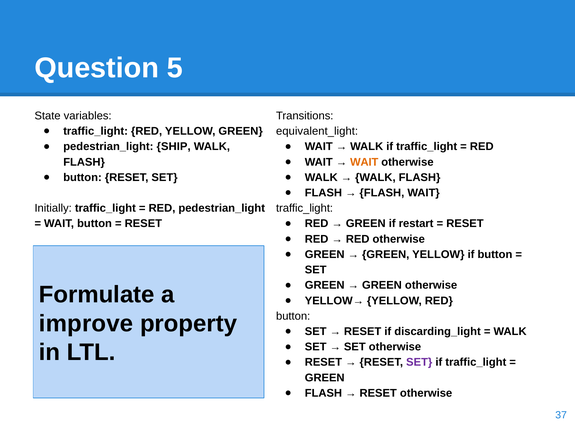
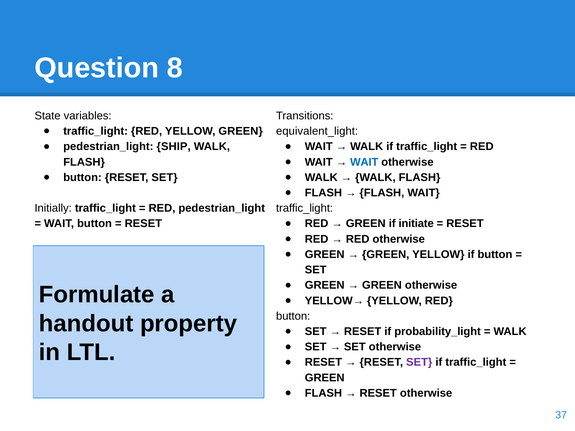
5: 5 -> 8 (175, 68)
WAIT colour: orange -> blue (364, 162)
restart: restart -> initiate (416, 224)
improve: improve -> handout (86, 324)
discarding_light: discarding_light -> probability_light (438, 332)
